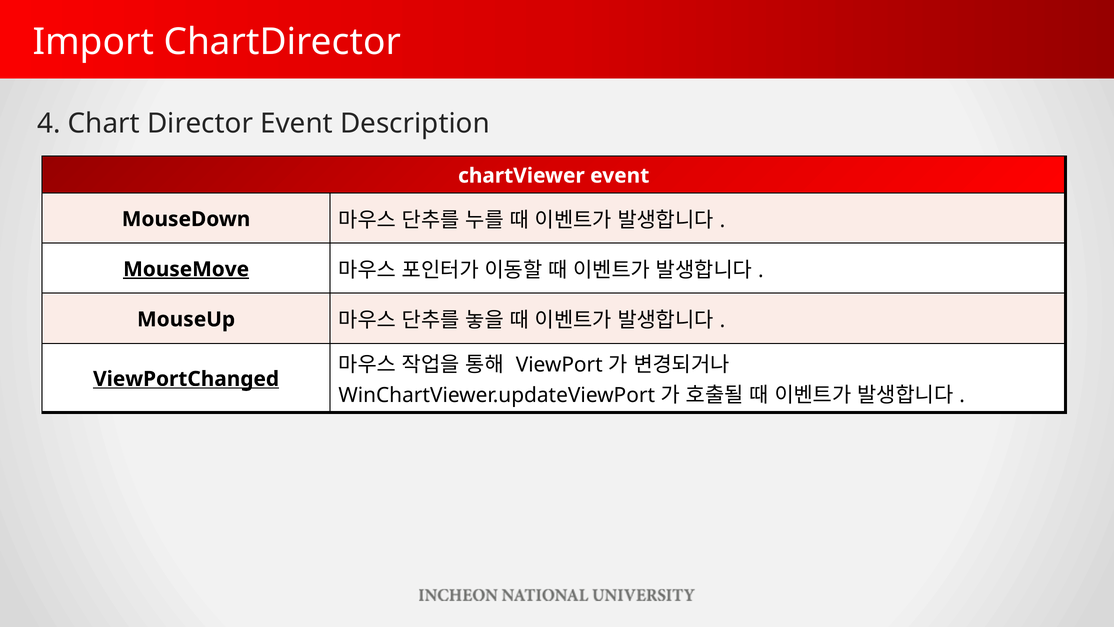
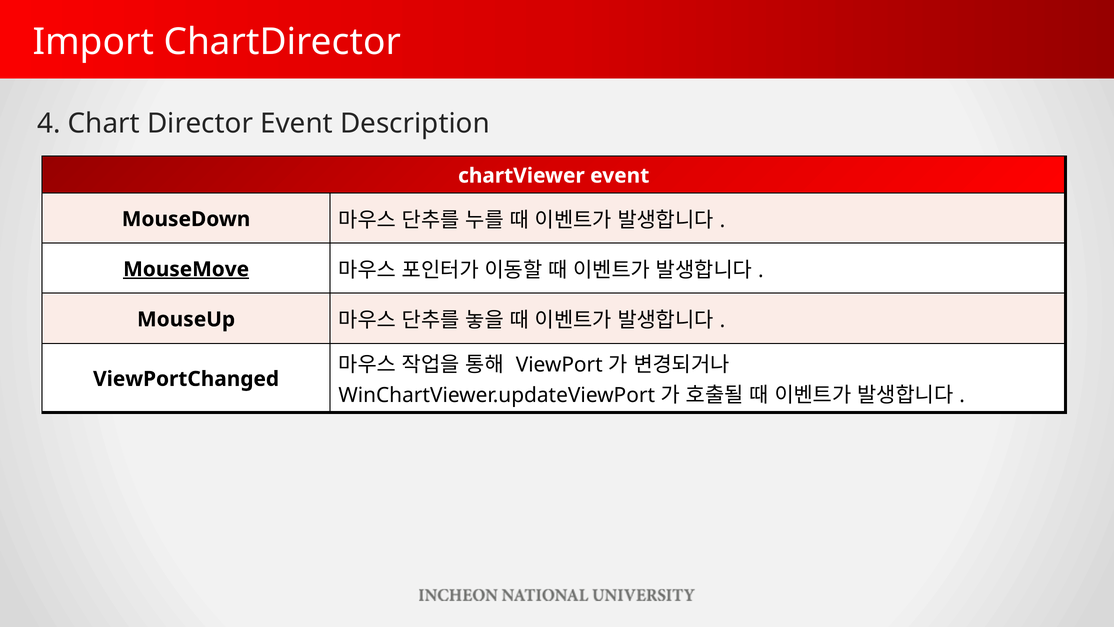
ViewPortChanged underline: present -> none (186, 379)
